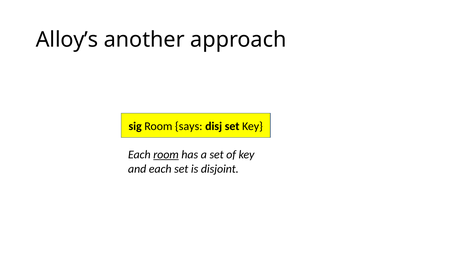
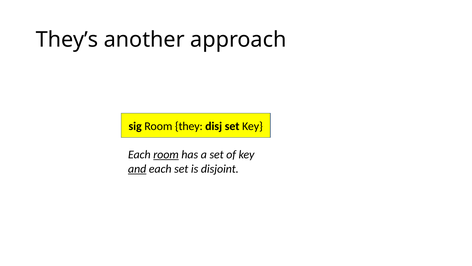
Alloy’s: Alloy’s -> They’s (67, 40)
says: says -> they (189, 126)
and underline: none -> present (137, 169)
